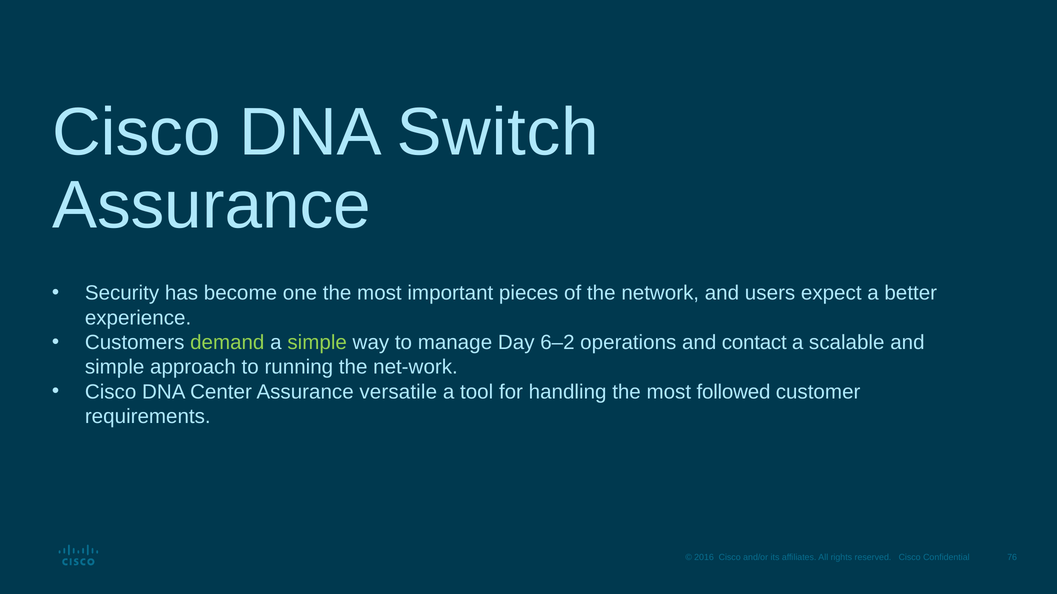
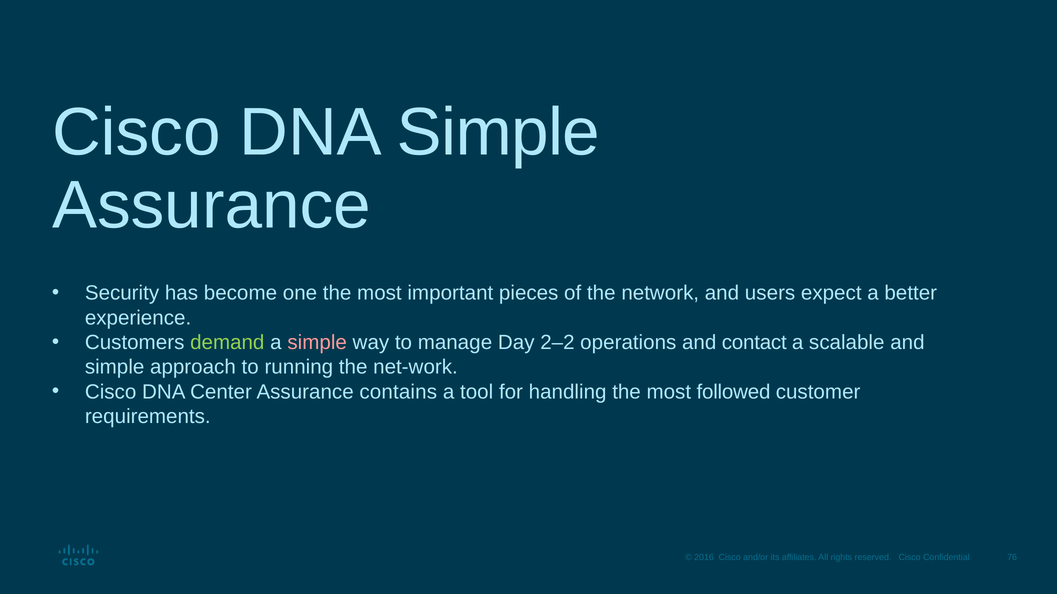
DNA Switch: Switch -> Simple (498, 133)
simple colour: light green -> pink (317, 343)
6–2: 6–2 -> 2–2 (557, 343)
versatile: versatile -> contains (398, 392)
